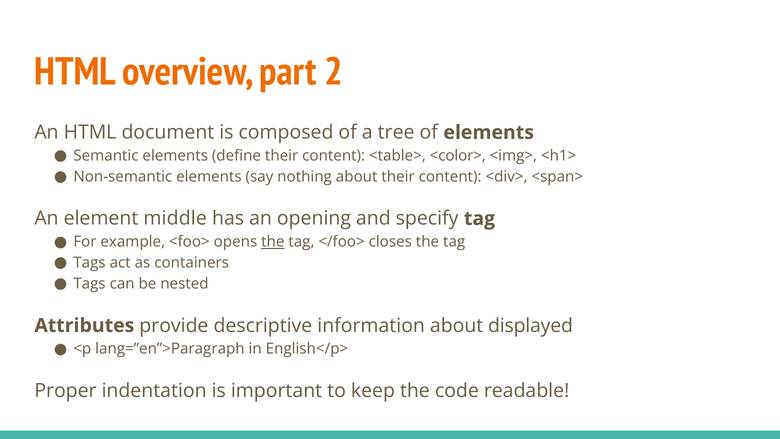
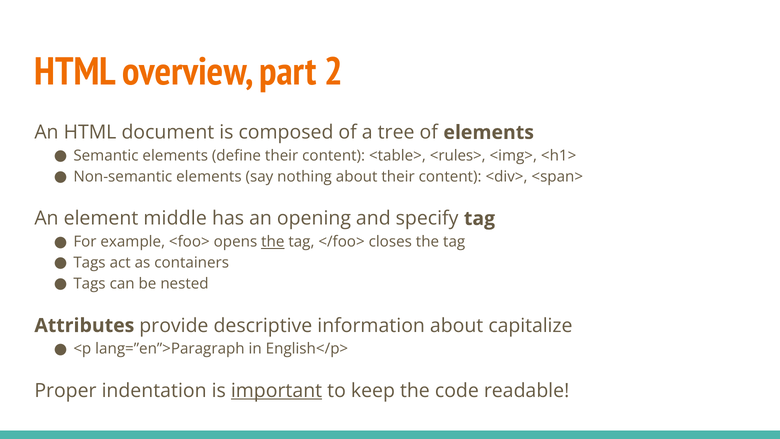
<color>: <color> -> <rules> (458, 156)
displayed: displayed -> capitalize (530, 325)
important underline: none -> present (277, 391)
